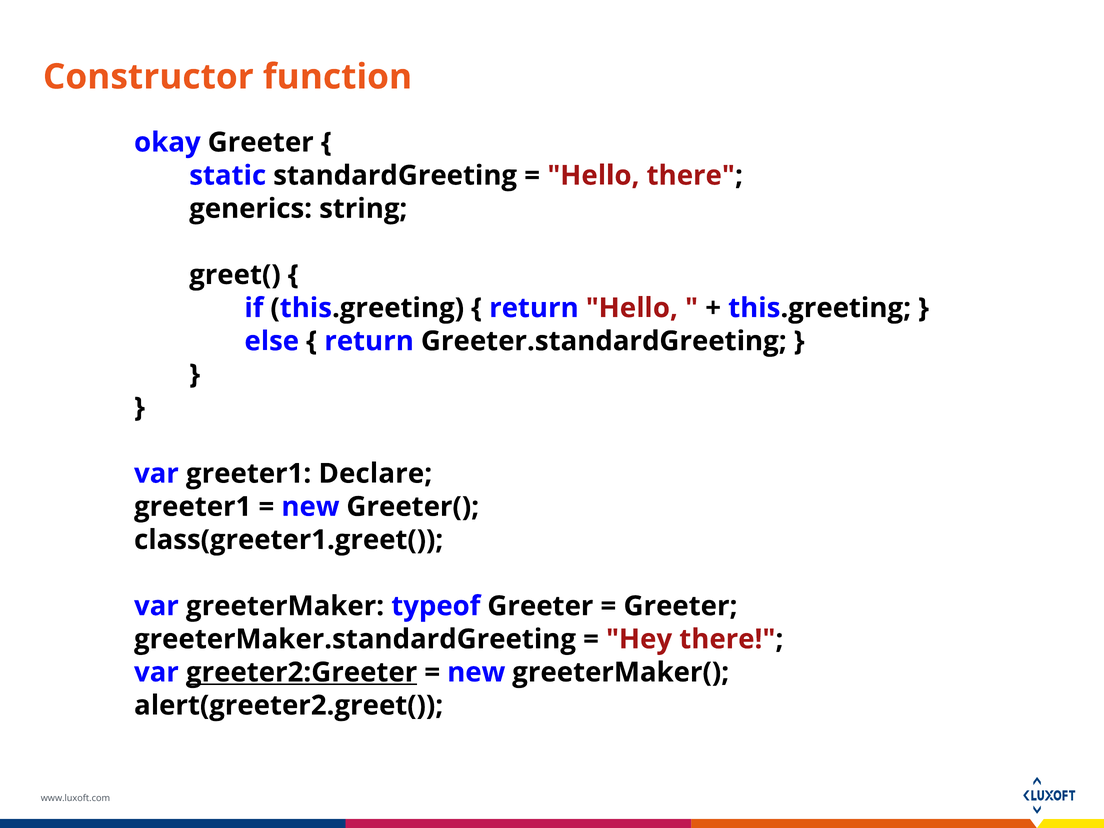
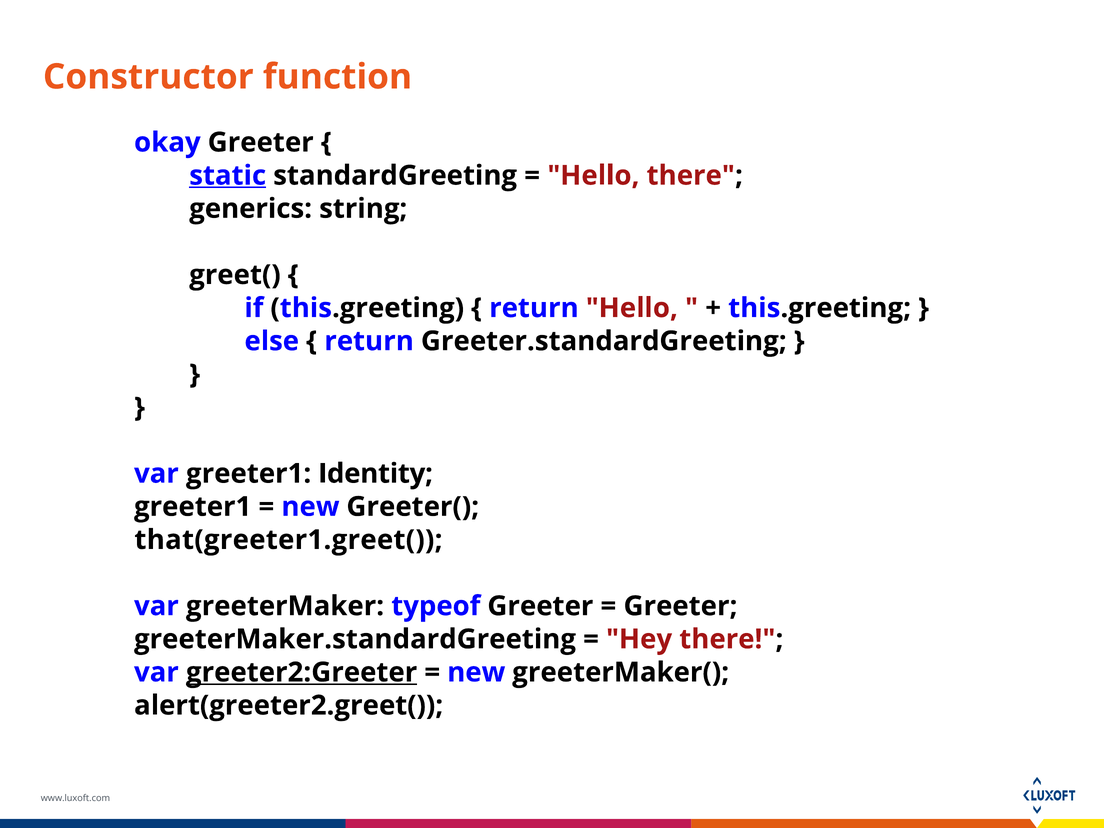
static underline: none -> present (228, 176)
Declare: Declare -> Identity (376, 474)
class(greeter1.greet(: class(greeter1.greet( -> that(greeter1.greet( (288, 540)
